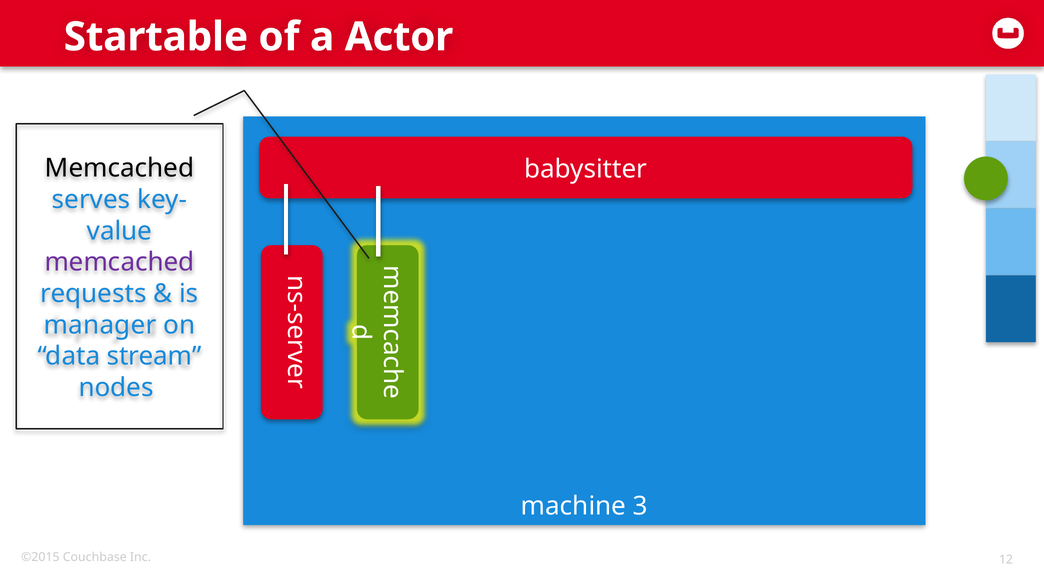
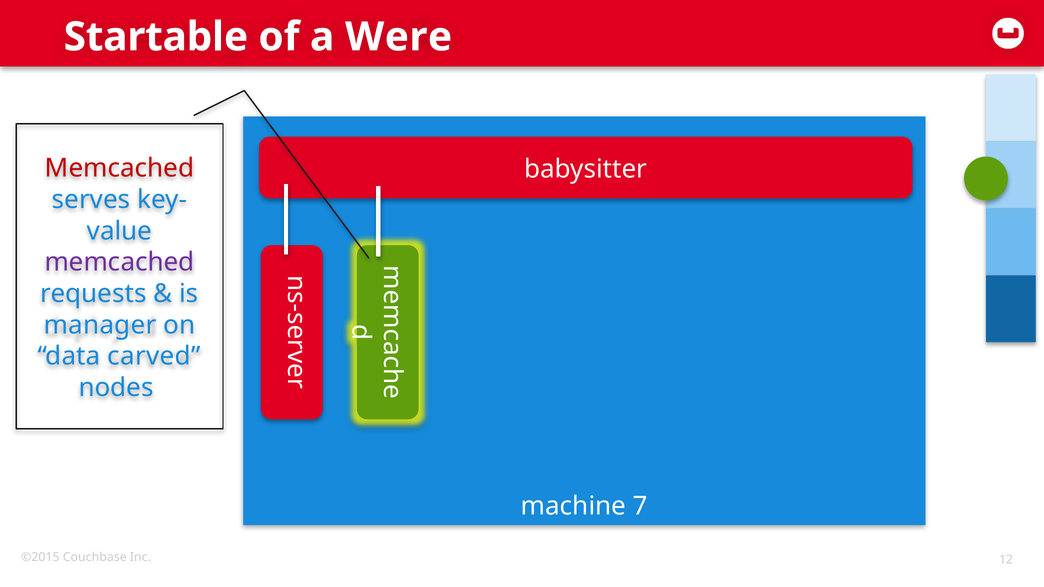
Actor: Actor -> Were (399, 37)
Memcached colour: black -> red (120, 168)
stream: stream -> carved (154, 356)
3: 3 -> 7 (640, 506)
